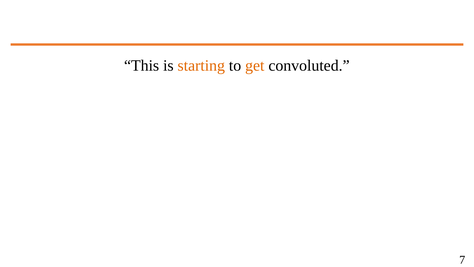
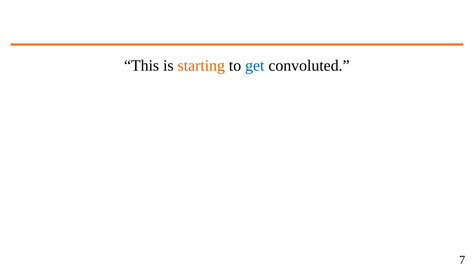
get colour: orange -> blue (255, 66)
